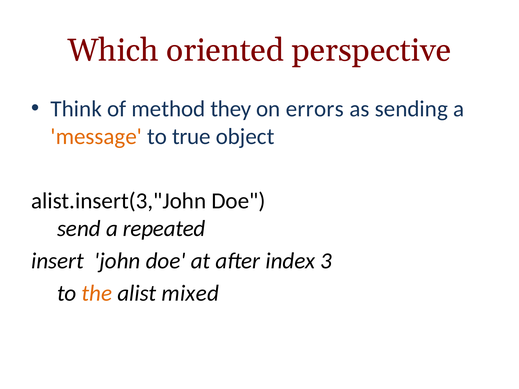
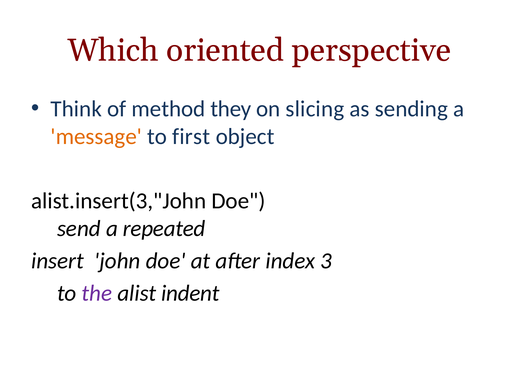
errors: errors -> slicing (315, 109)
true: true -> first (191, 137)
the colour: orange -> purple (97, 293)
mixed: mixed -> indent (190, 293)
